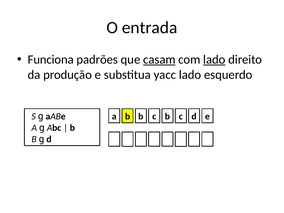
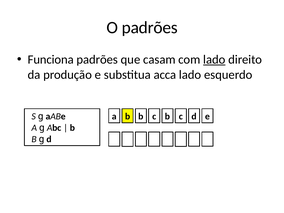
O entrada: entrada -> padrões (150, 27)
casam underline: present -> none (159, 60)
yacc: yacc -> acca (165, 75)
